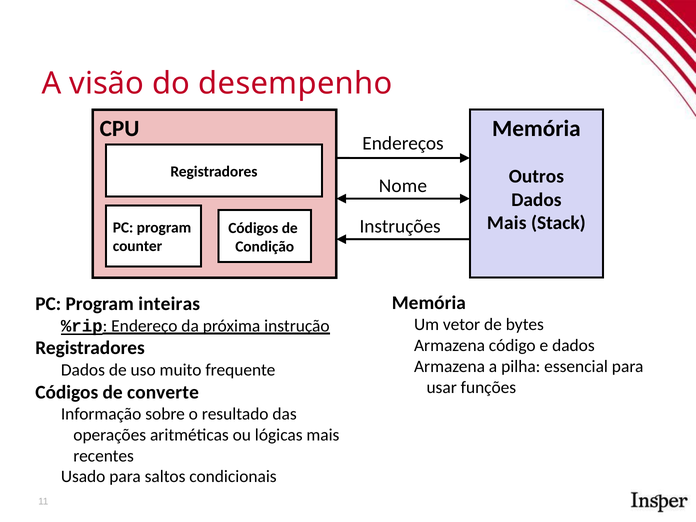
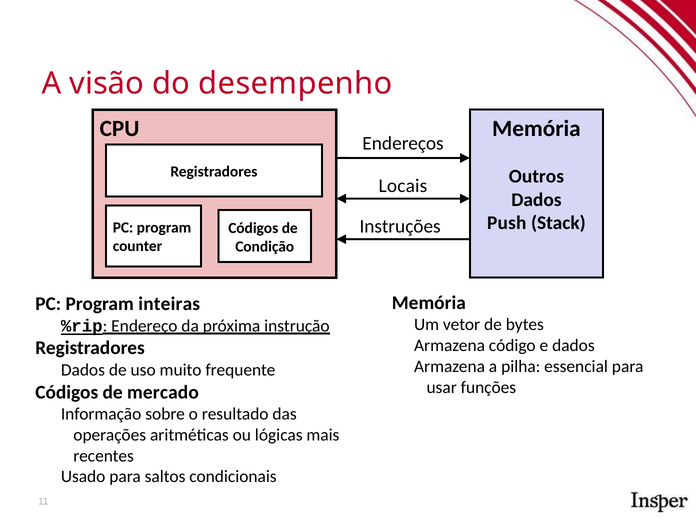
Nome: Nome -> Locais (403, 186)
Mais: Mais -> Push (507, 223)
converte: converte -> mercado (163, 392)
